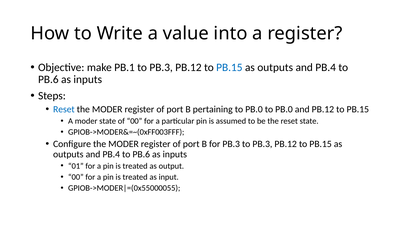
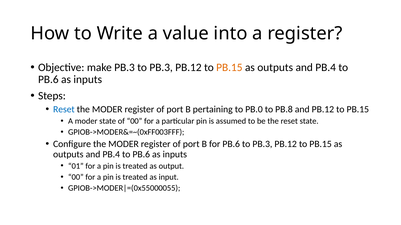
make PB.1: PB.1 -> PB.3 (125, 68)
PB.15 colour: blue -> orange (229, 68)
PB.0 to PB.0: PB.0 -> PB.8 (284, 110)
for PB.3: PB.3 -> PB.6 (231, 144)
